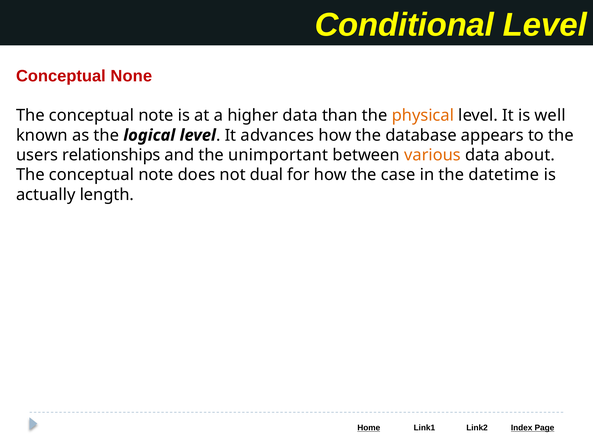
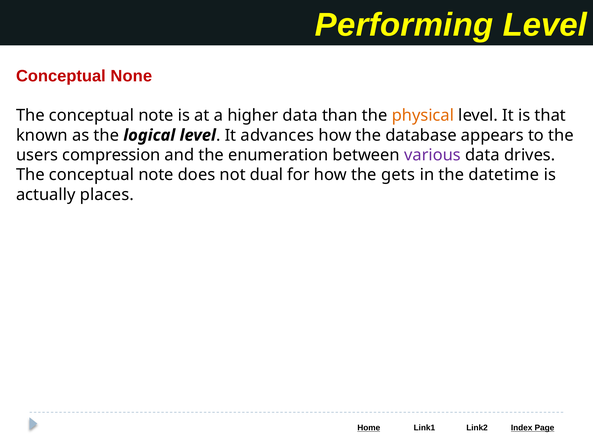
Conditional: Conditional -> Performing (404, 25)
well: well -> that (550, 115)
relationships: relationships -> compression (111, 155)
unimportant: unimportant -> enumeration (278, 155)
various colour: orange -> purple (432, 155)
about: about -> drives (530, 155)
case: case -> gets (398, 175)
length: length -> places (107, 195)
